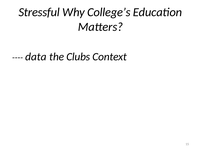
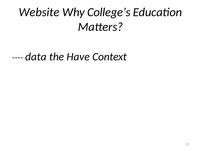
Stressful: Stressful -> Website (39, 12)
Clubs: Clubs -> Have (78, 57)
